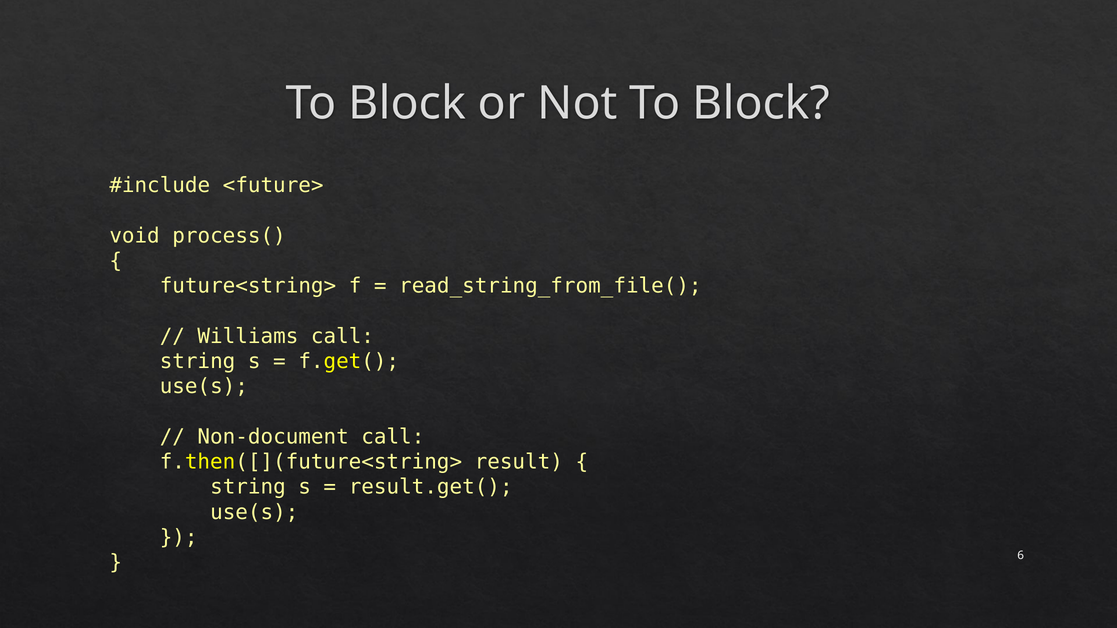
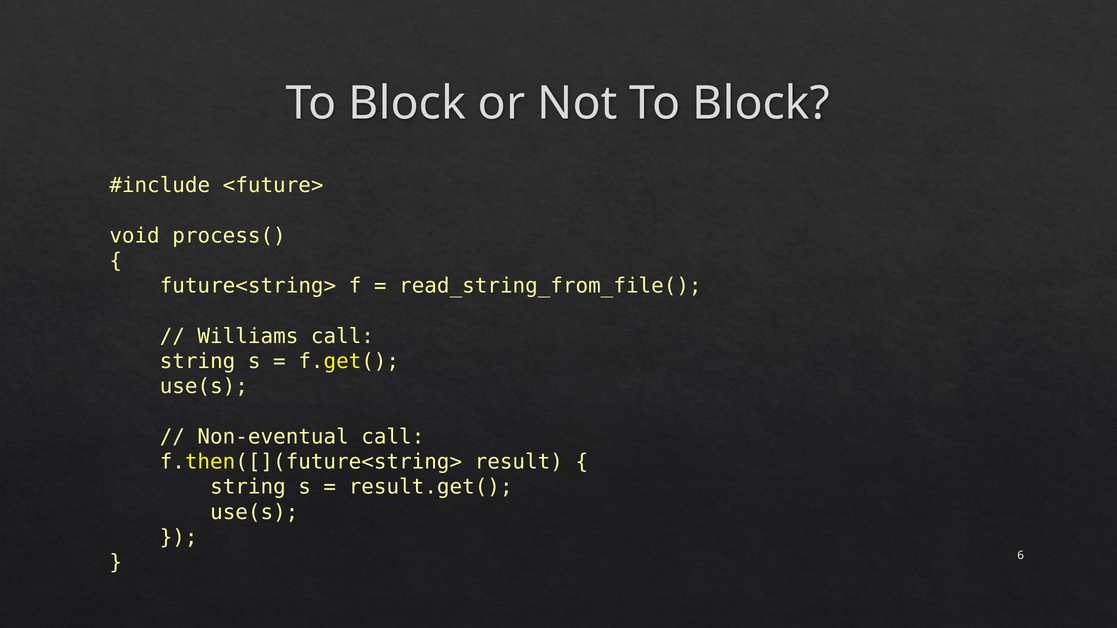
Non-document: Non-document -> Non-eventual (273, 437)
